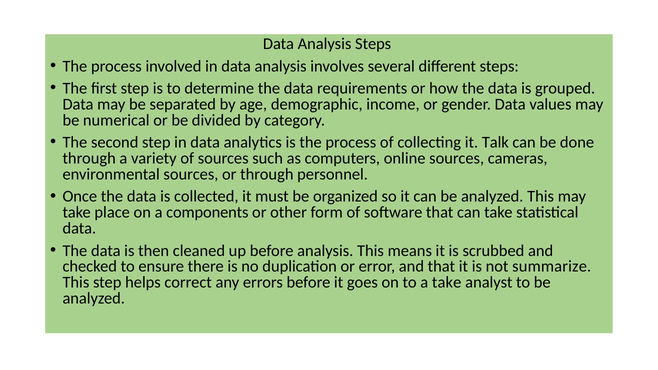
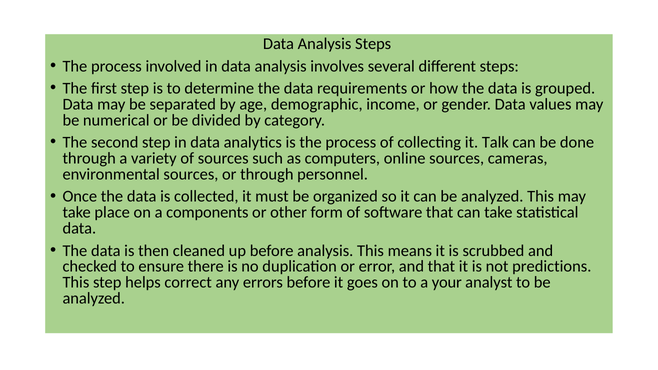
summarize: summarize -> predictions (552, 267)
a take: take -> your (447, 283)
